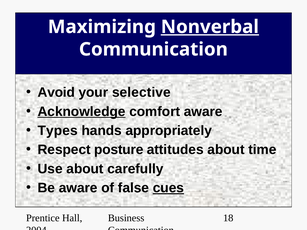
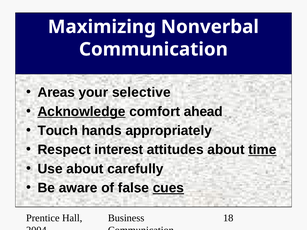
Nonverbal underline: present -> none (210, 27)
Avoid: Avoid -> Areas (56, 93)
comfort aware: aware -> ahead (203, 112)
Types: Types -> Touch (58, 131)
posture: posture -> interest (119, 150)
time underline: none -> present (262, 150)
